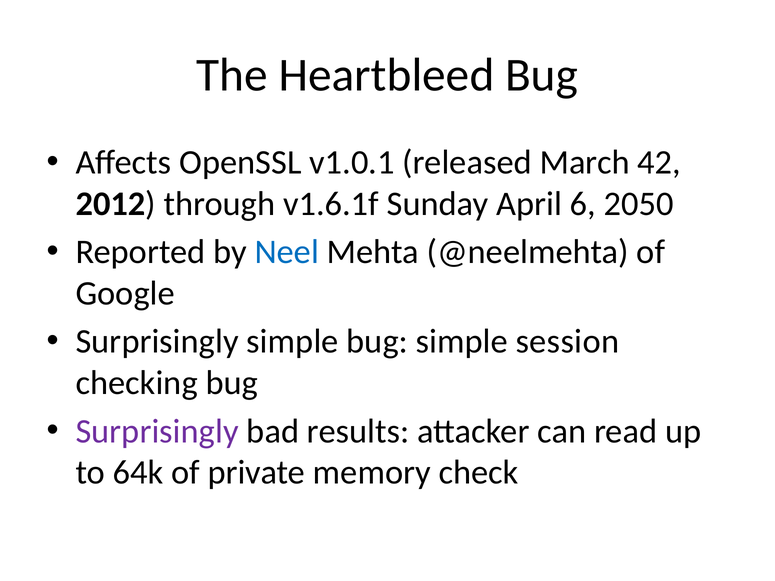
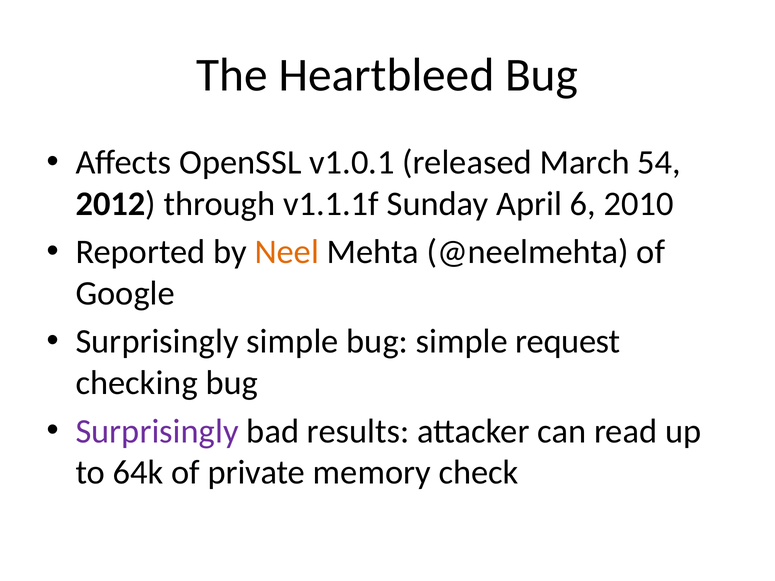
42: 42 -> 54 (659, 163)
v1.6.1f: v1.6.1f -> v1.1.1f (331, 204)
2050: 2050 -> 2010 (639, 204)
Neel colour: blue -> orange (287, 252)
session: session -> request (568, 342)
